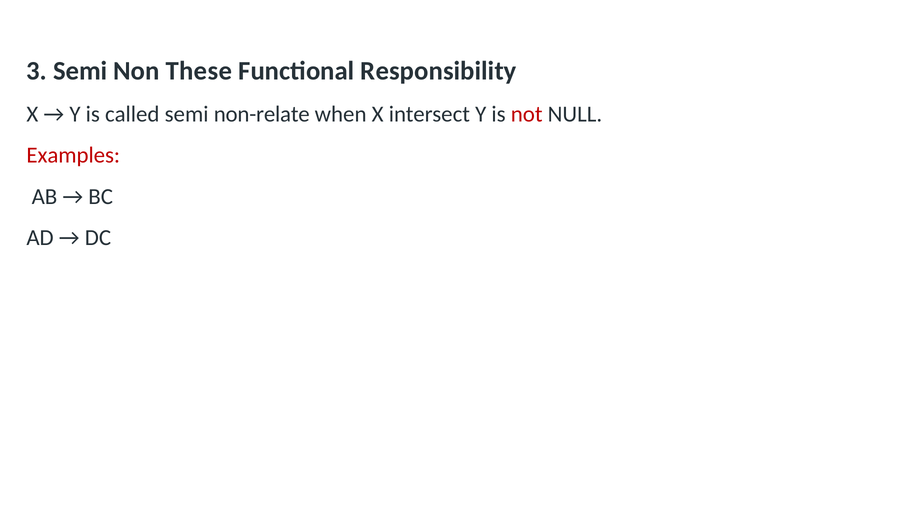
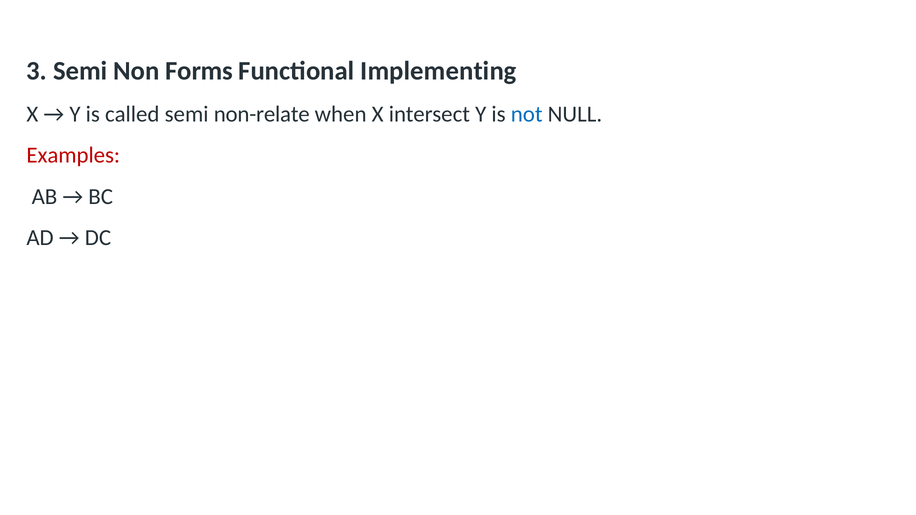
These: These -> Forms (199, 71)
Responsibility: Responsibility -> Implementing (439, 71)
not colour: red -> blue (527, 114)
